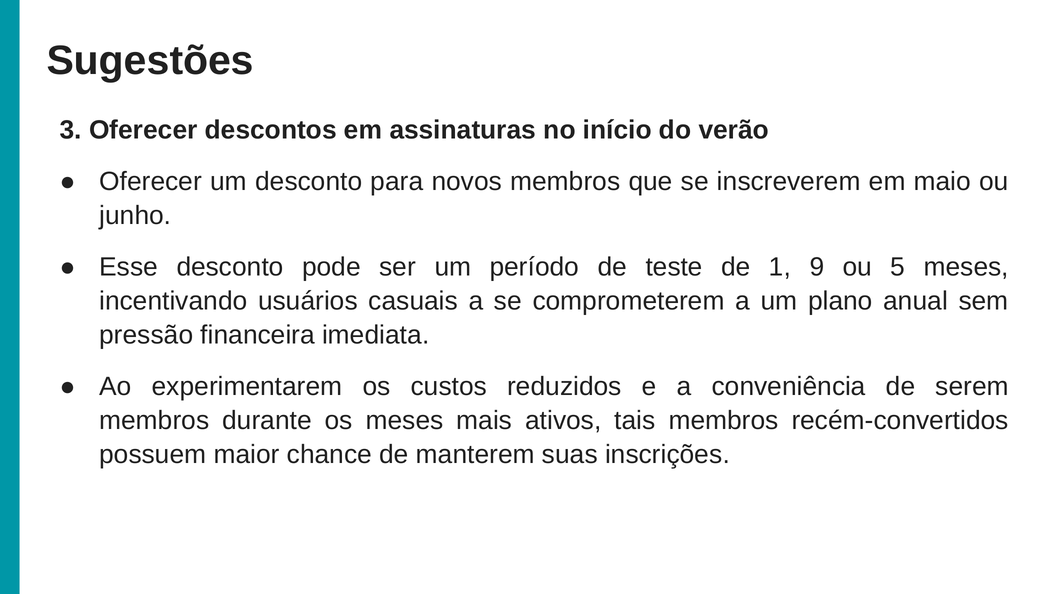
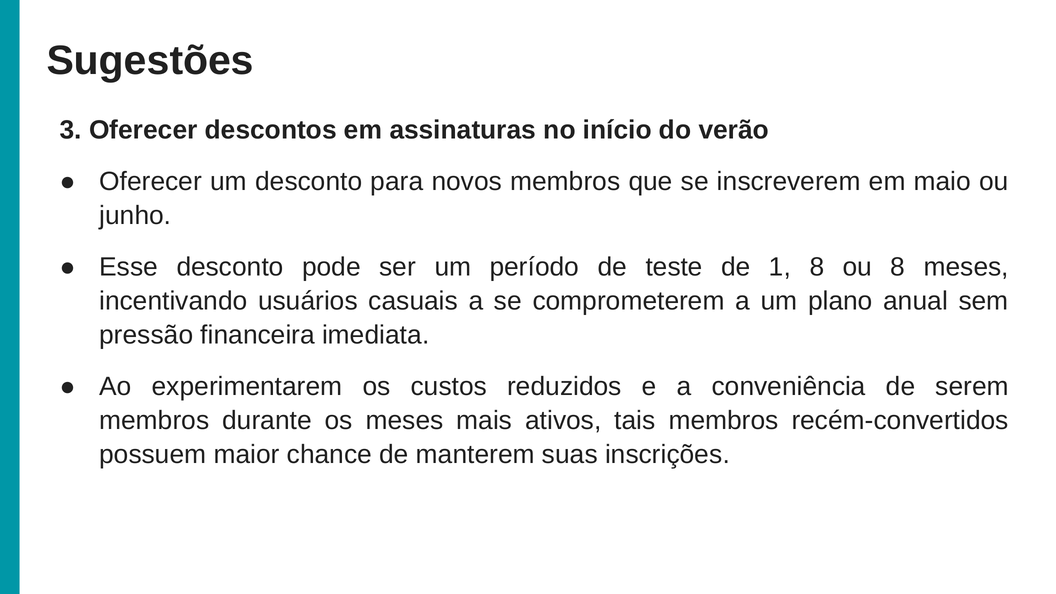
1 9: 9 -> 8 (817, 267)
ou 5: 5 -> 8 (898, 267)
